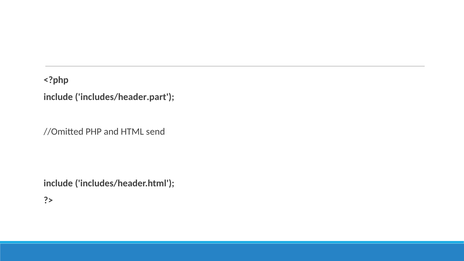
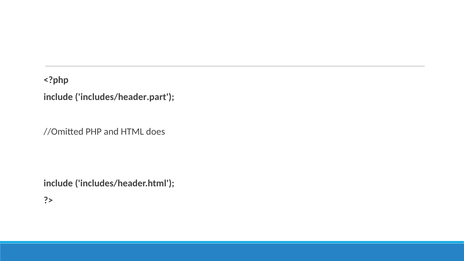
send: send -> does (156, 132)
